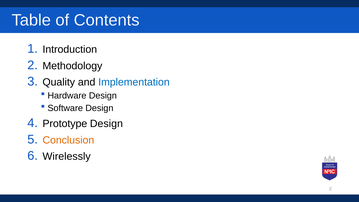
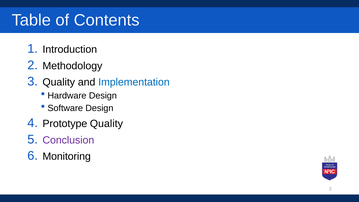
Prototype Design: Design -> Quality (106, 124)
Conclusion colour: orange -> purple (68, 140)
Wirelessly: Wirelessly -> Monitoring (67, 156)
